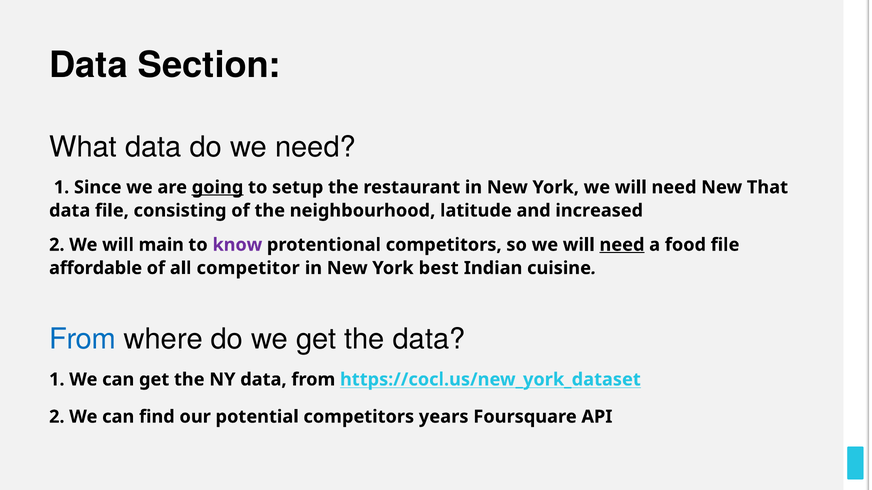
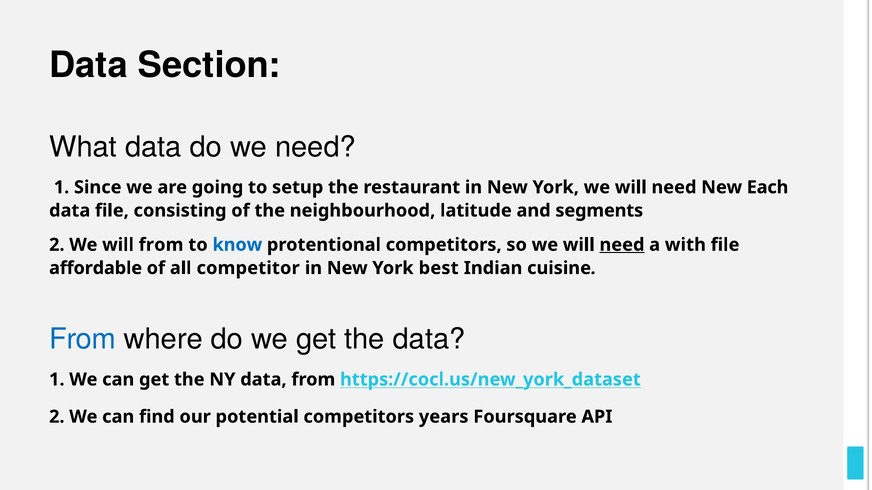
going underline: present -> none (218, 187)
That: That -> Each (768, 187)
increased: increased -> segments (599, 211)
will main: main -> from (161, 245)
know colour: purple -> blue (237, 245)
food: food -> with (685, 245)
